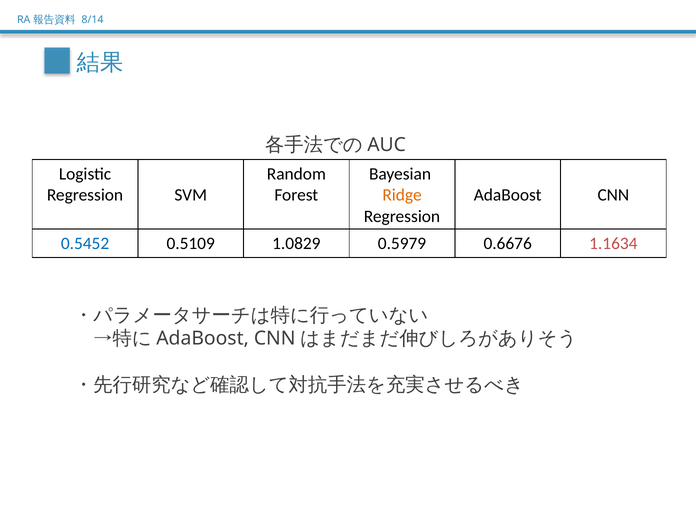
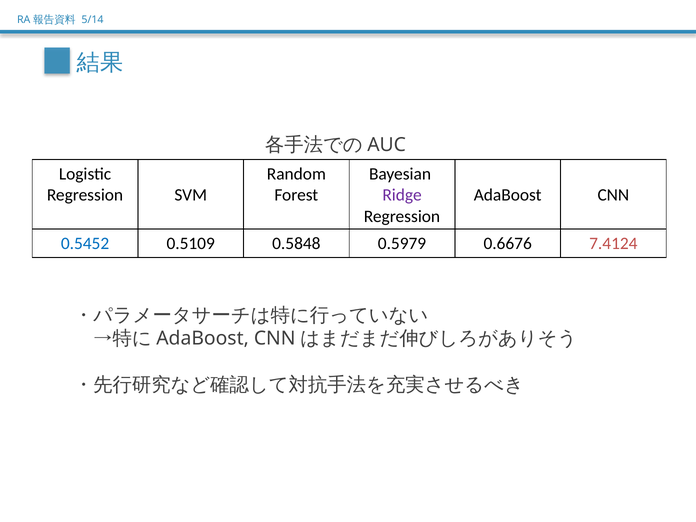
8/14: 8/14 -> 5/14 (92, 20)
Ridge colour: orange -> purple (402, 195)
1.0829: 1.0829 -> 0.5848 (296, 243)
1.1634: 1.1634 -> 7.4124 (613, 243)
